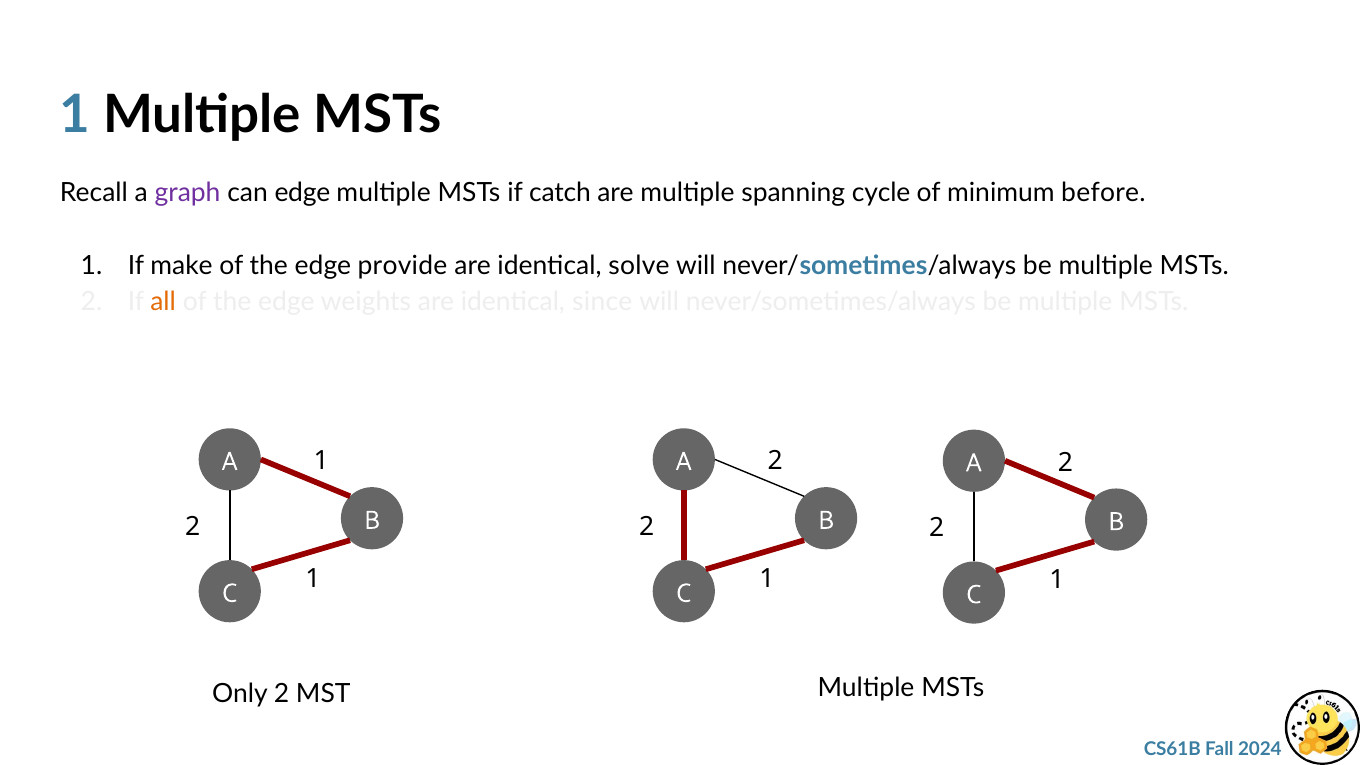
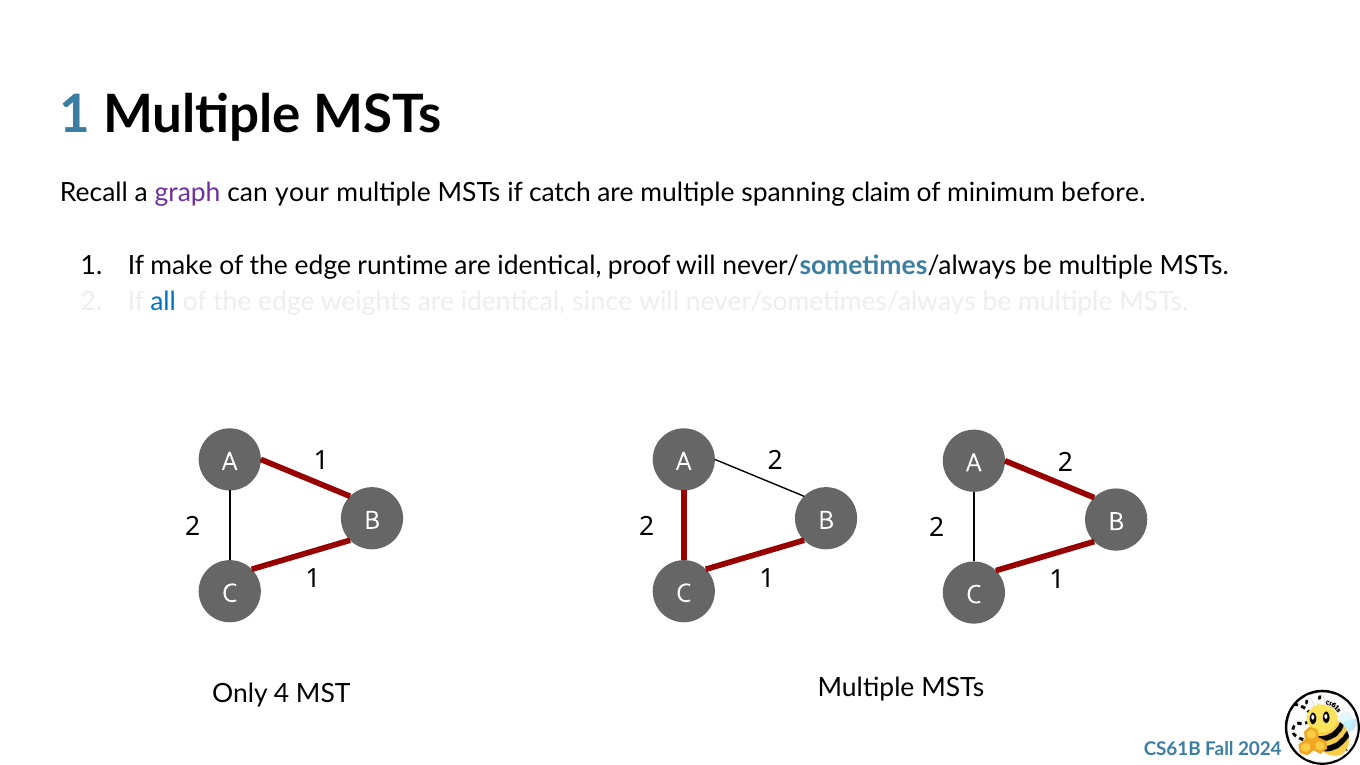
can edge: edge -> your (302, 193)
cycle: cycle -> claim (881, 193)
provide: provide -> runtime (403, 266)
solve: solve -> proof (639, 266)
all colour: orange -> blue (163, 302)
Only 2: 2 -> 4 (281, 694)
